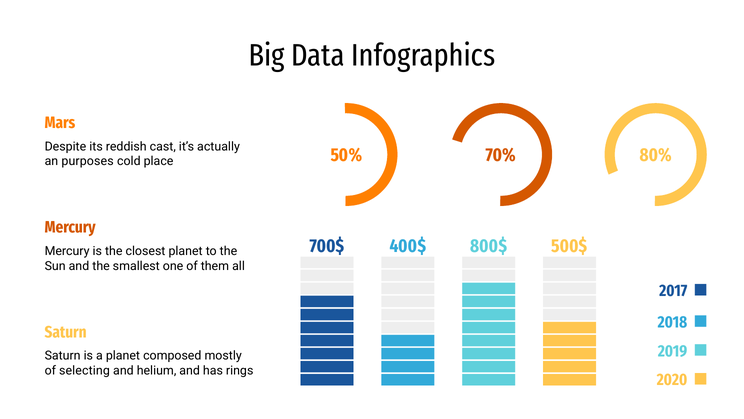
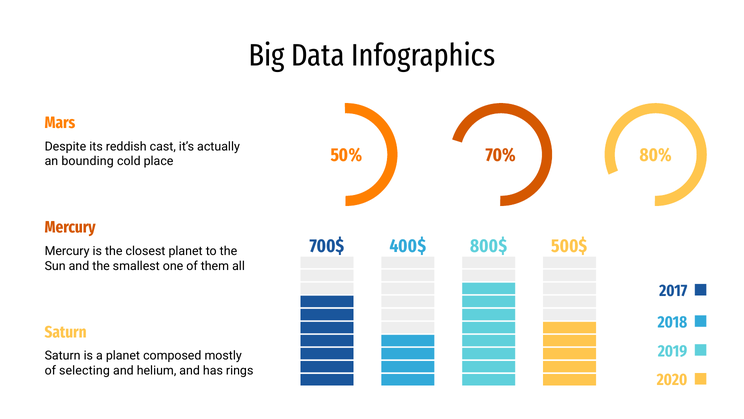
purposes: purposes -> bounding (88, 161)
